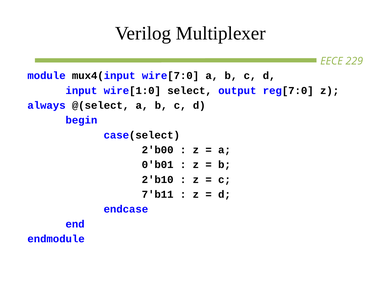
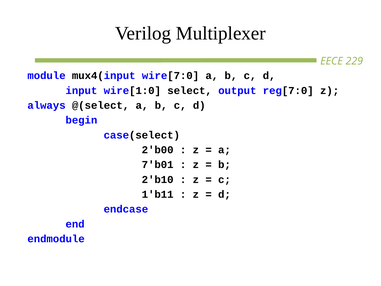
0'b01: 0'b01 -> 7'b01 (158, 165)
7'b11: 7'b11 -> 1'b11 (158, 194)
